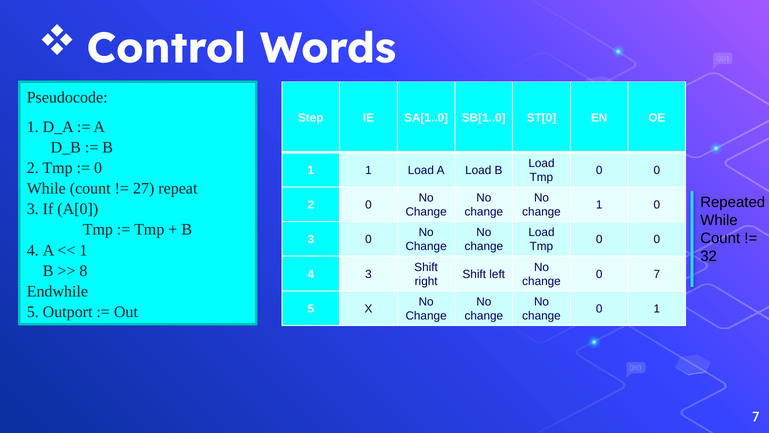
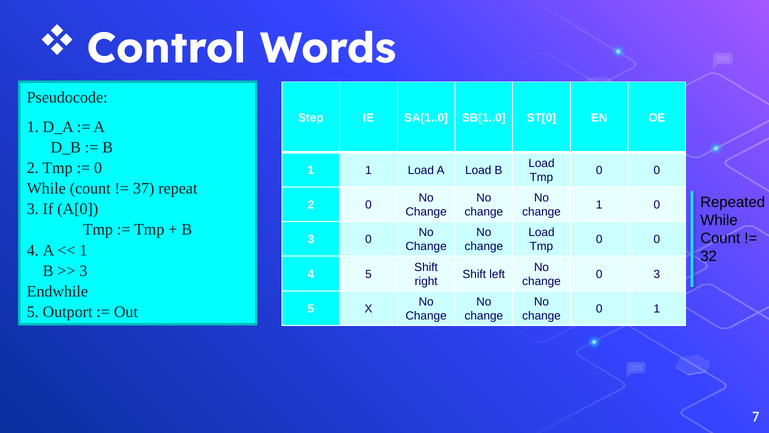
27: 27 -> 37 (144, 188)
8: 8 -> 3 (83, 271)
4 3: 3 -> 5 (368, 274)
7: 7 -> 3 (657, 274)
